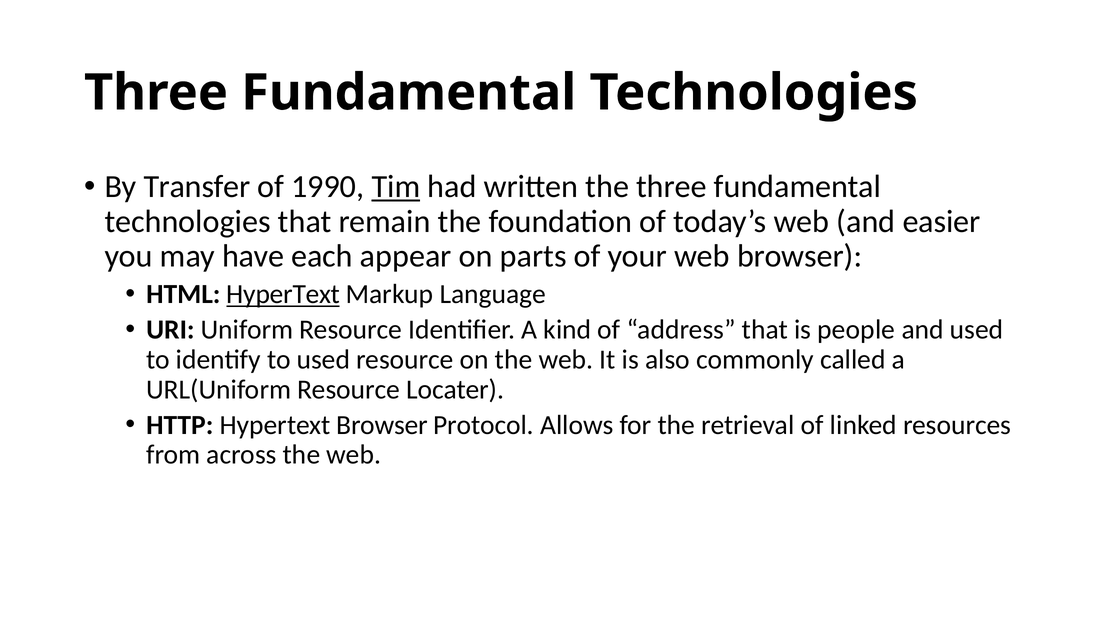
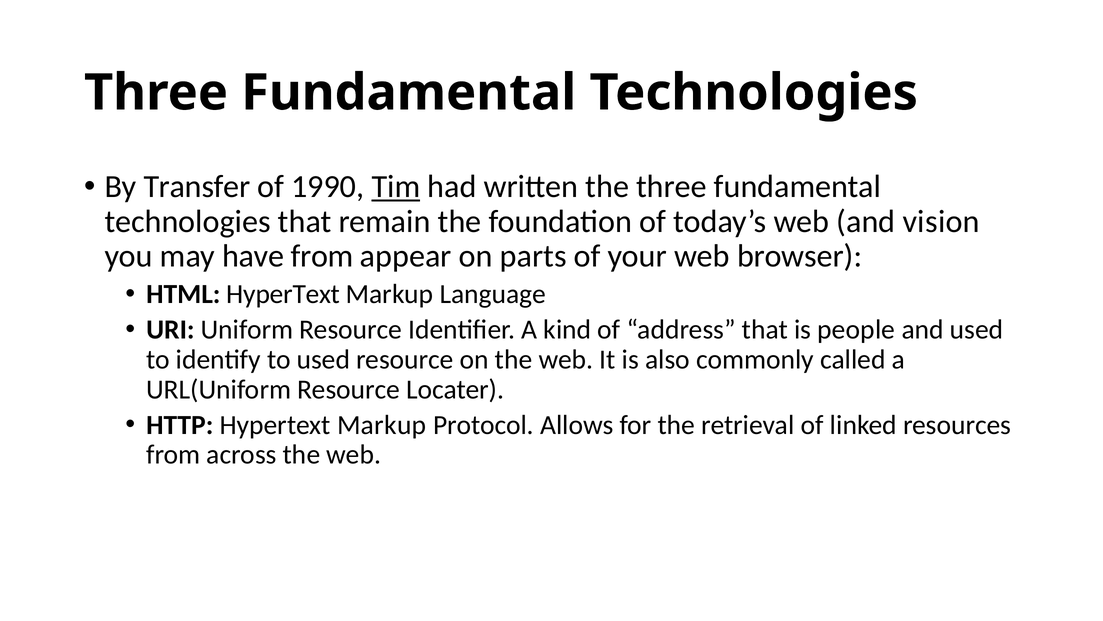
easier: easier -> vision (941, 221)
have each: each -> from (322, 256)
HyperText underline: present -> none (283, 294)
HTTP Hypertext Browser: Browser -> Markup (382, 425)
